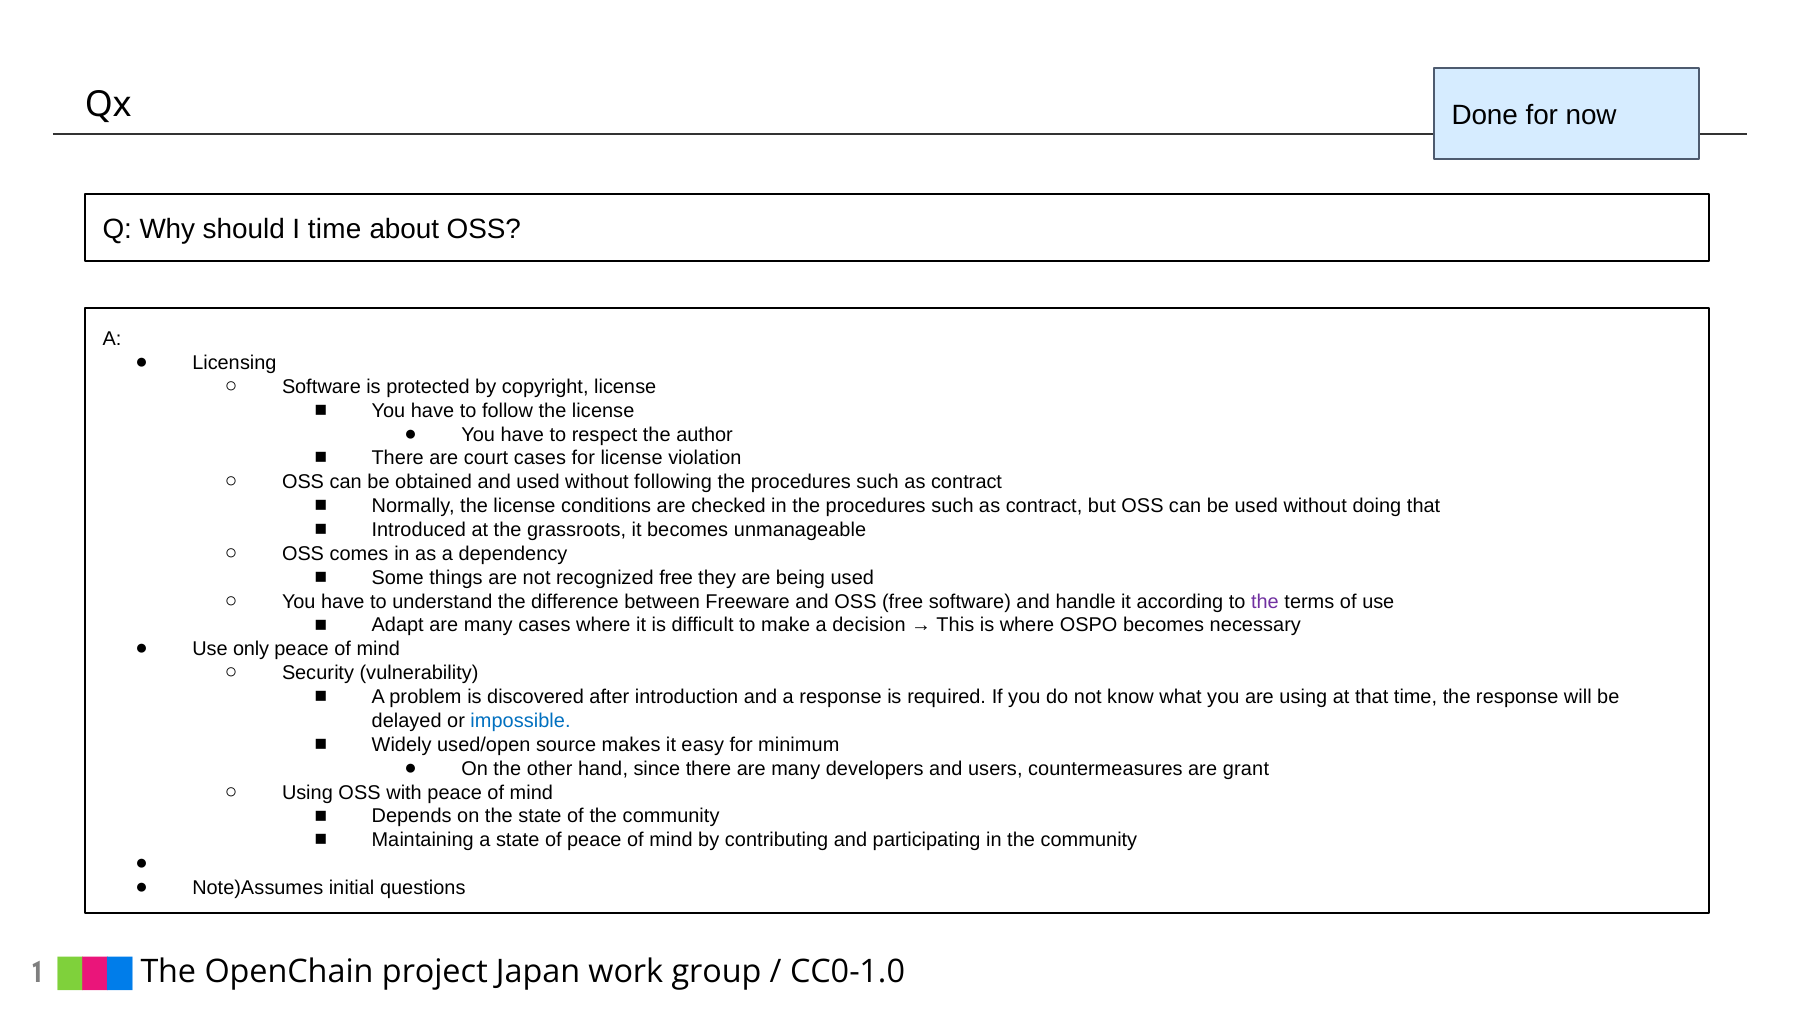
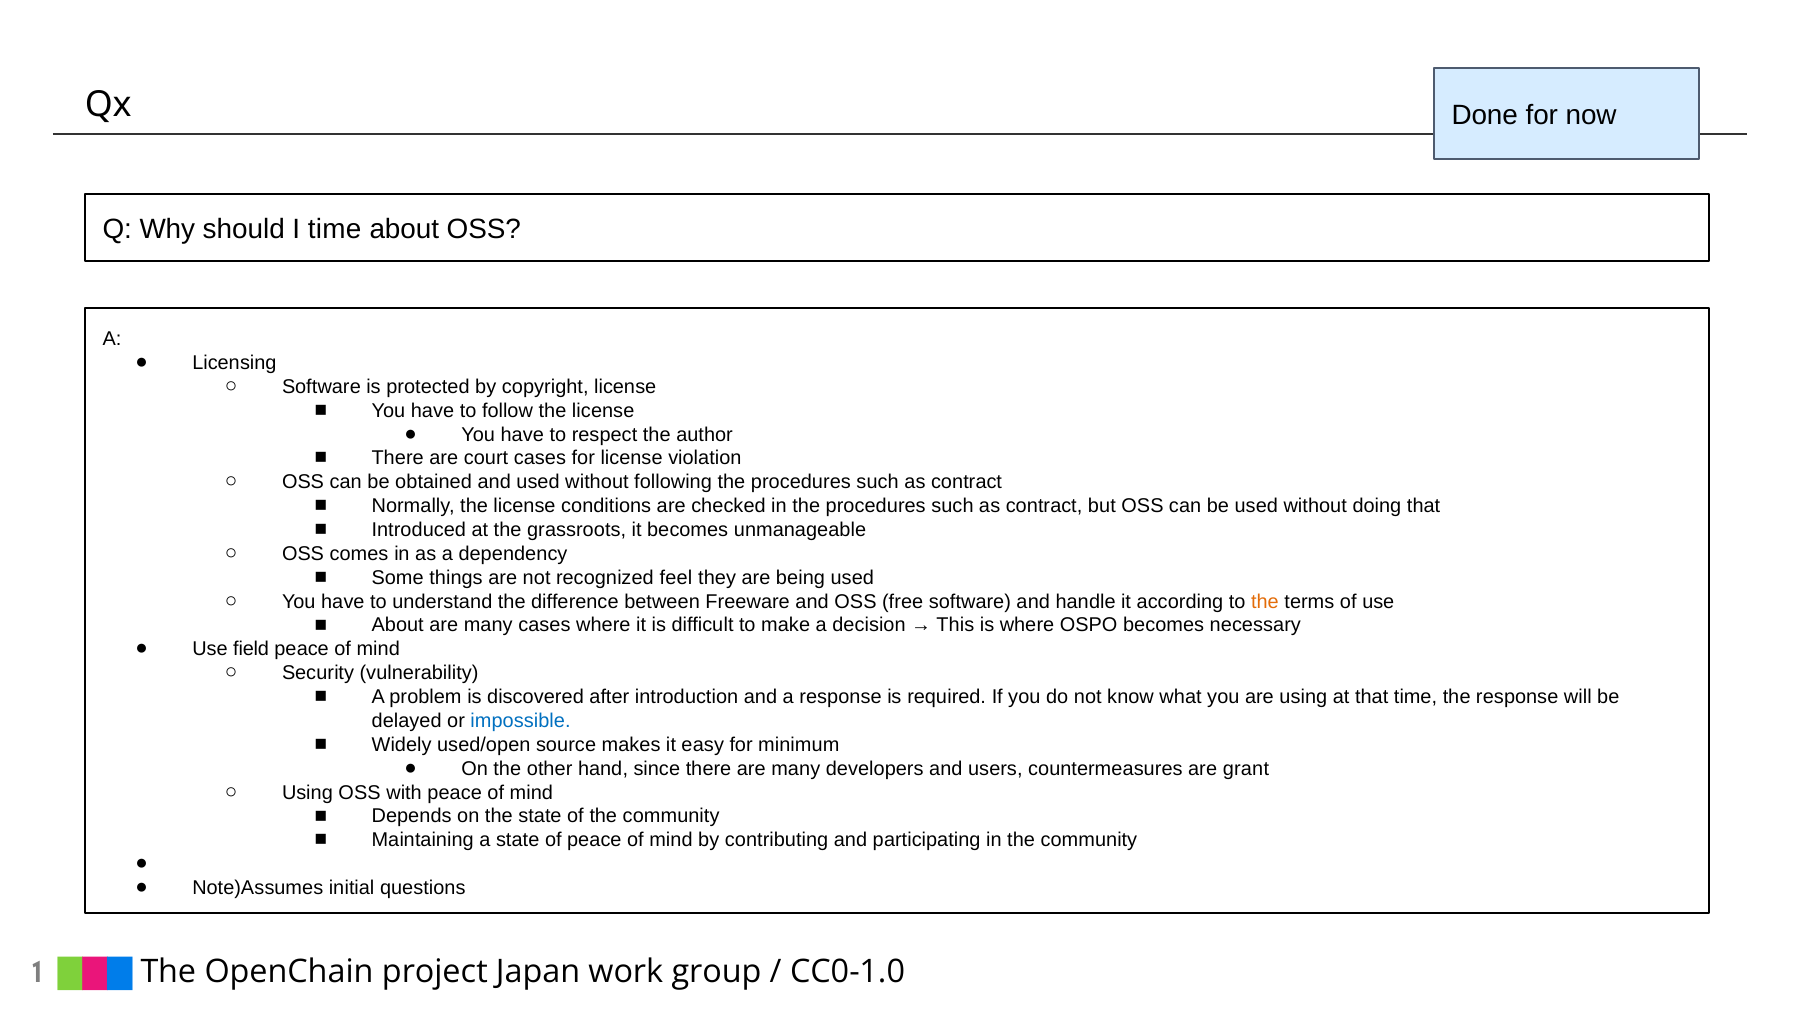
recognized free: free -> feel (676, 578)
the colour: purple -> orange (1265, 602)
Adapt: Adapt -> About (398, 625)
only: only -> field (251, 649)
